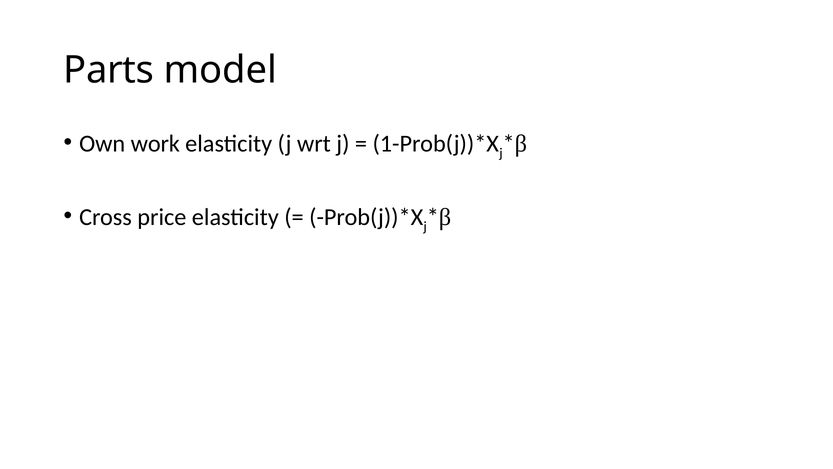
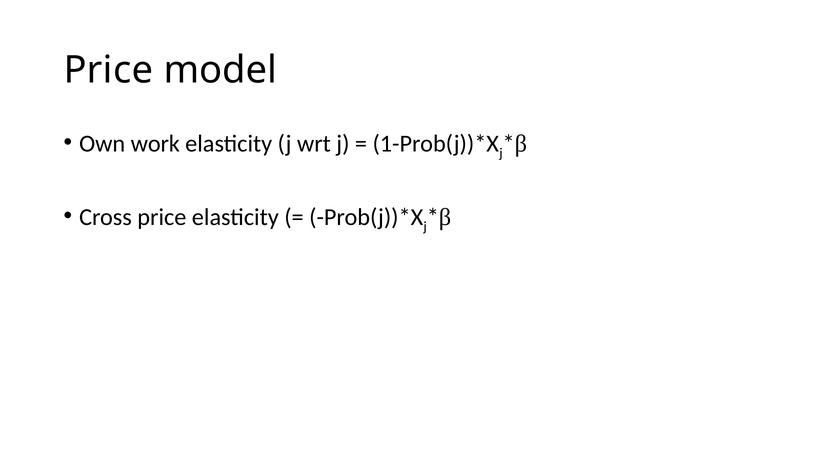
Parts: Parts -> Price (108, 70)
